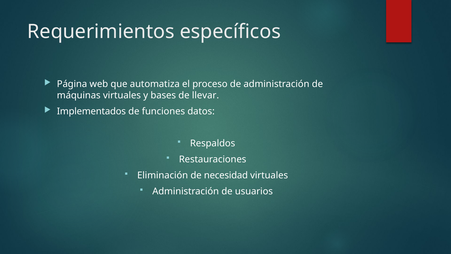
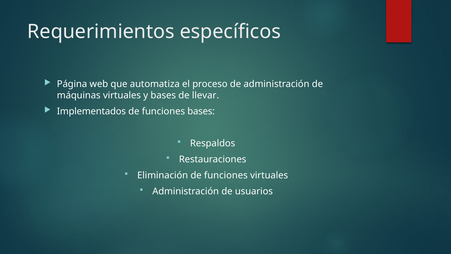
funciones datos: datos -> bases (201, 111)
Eliminación de necesidad: necesidad -> funciones (226, 175)
